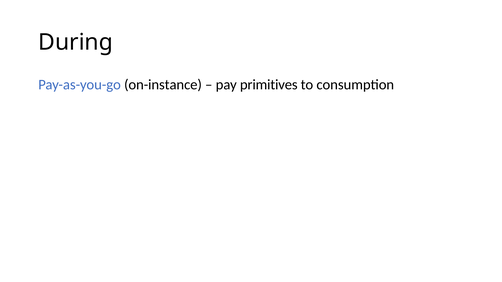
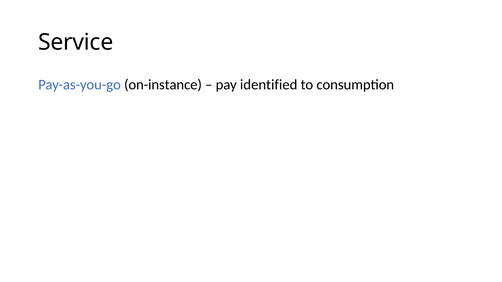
During: During -> Service (76, 42)
primitives: primitives -> identified (269, 85)
